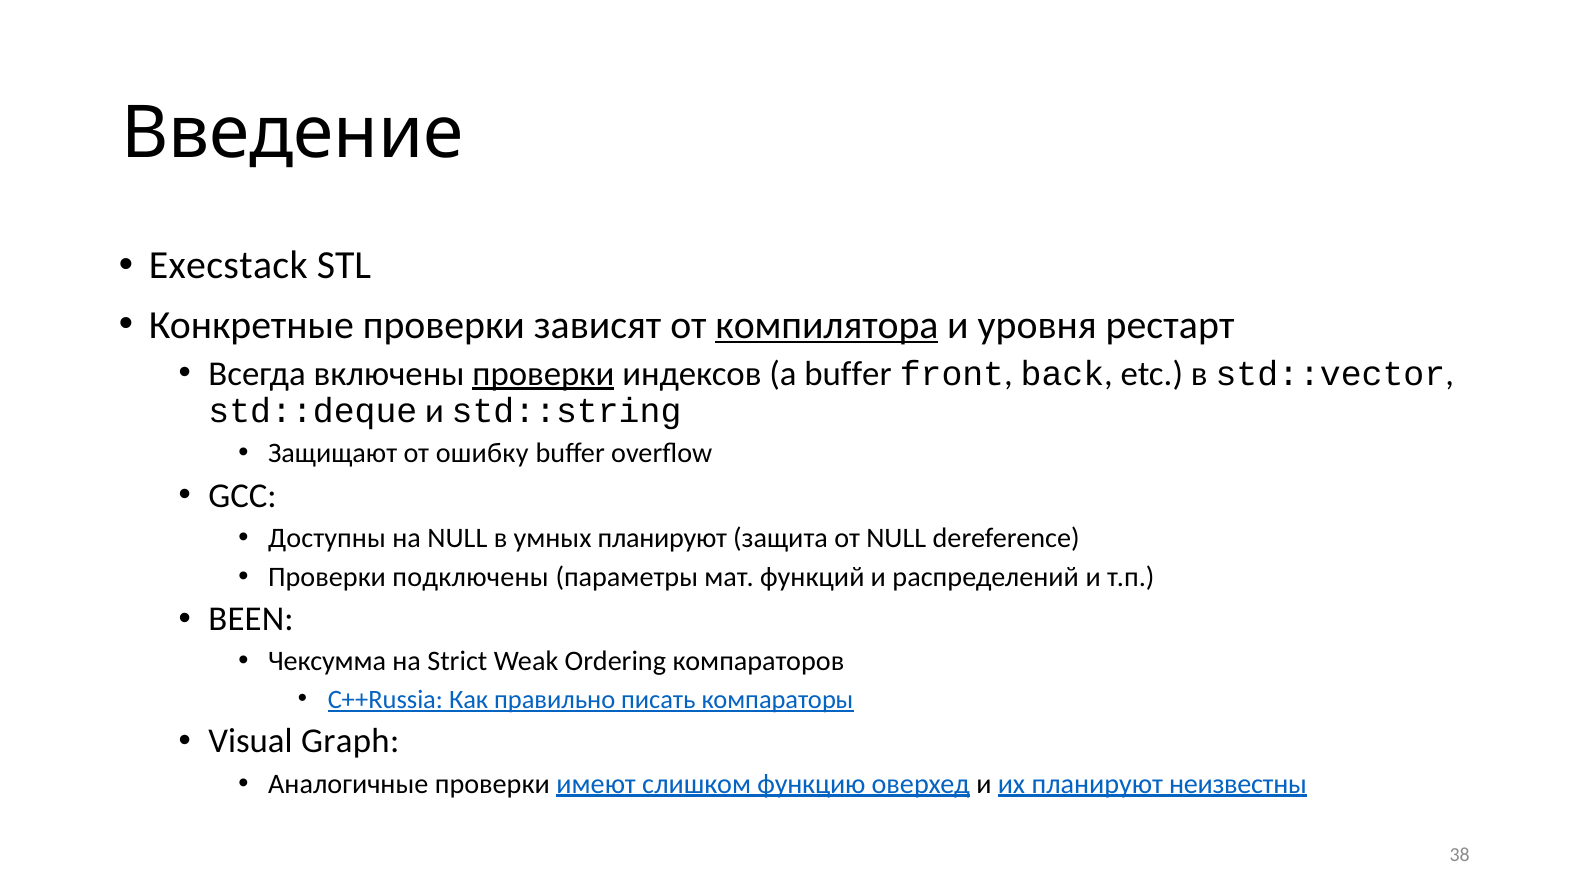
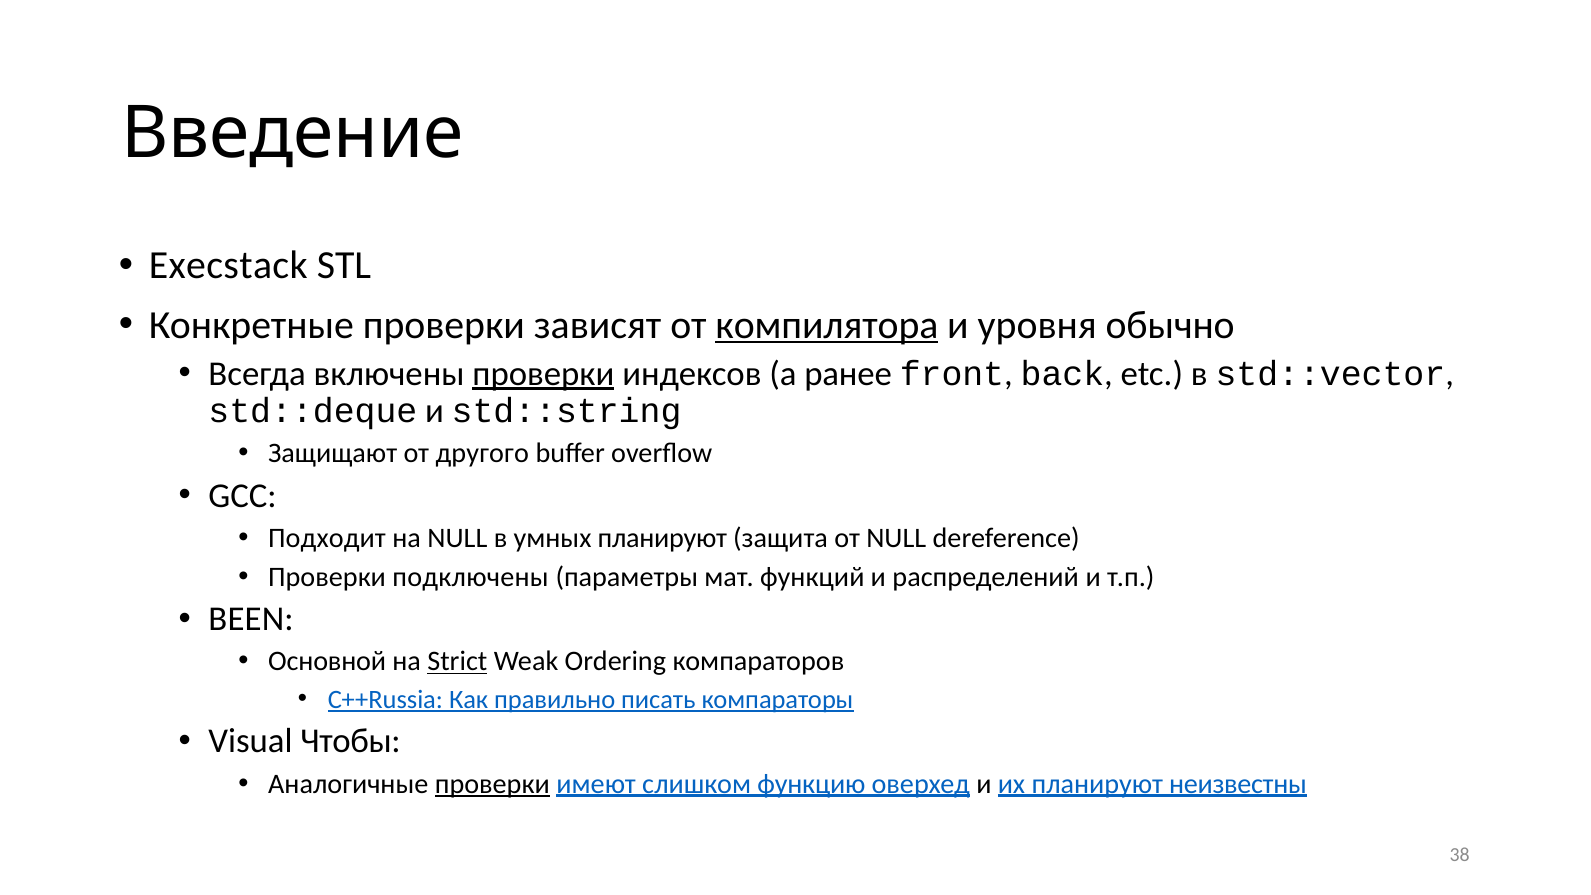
рестарт: рестарт -> обычно (1170, 325)
а buffer: buffer -> ранее (848, 373)
ошибку: ошибку -> другого (482, 453)
Доступны: Доступны -> Подходит (327, 538)
Чексумма: Чексумма -> Основной (327, 661)
Strict underline: none -> present (457, 661)
Graph: Graph -> Чтобы (351, 741)
проверки underline: none -> present (492, 784)
